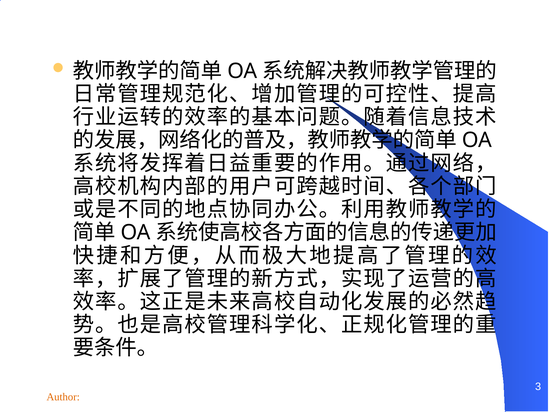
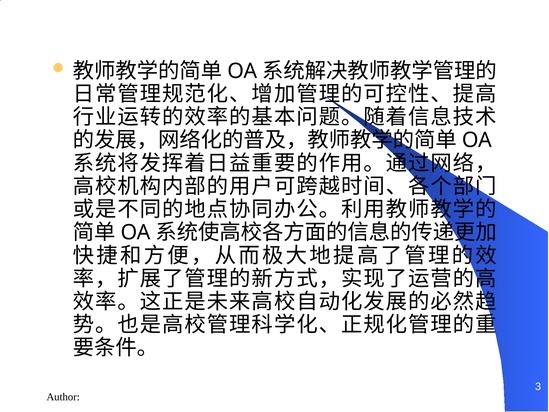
Author colour: orange -> black (63, 397)
